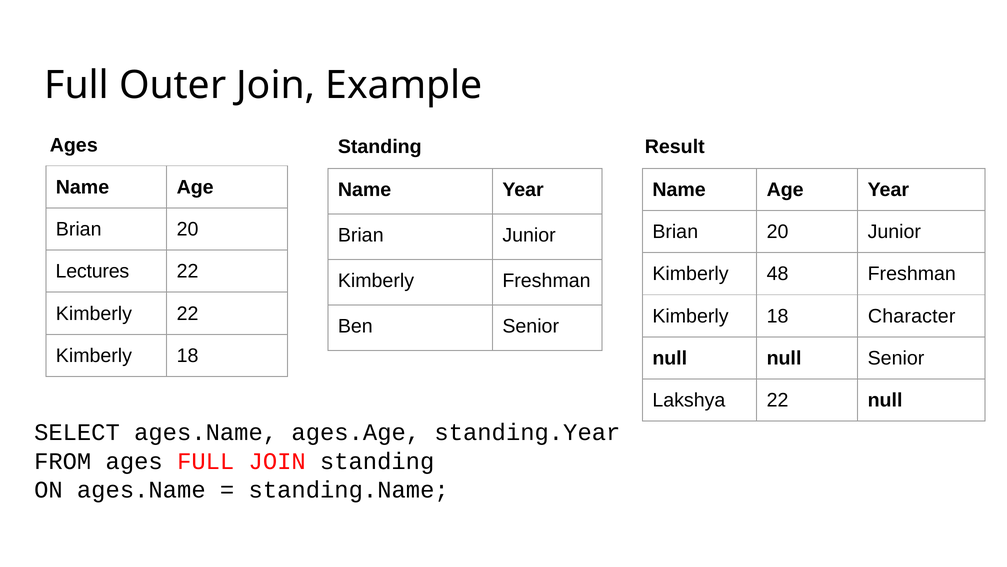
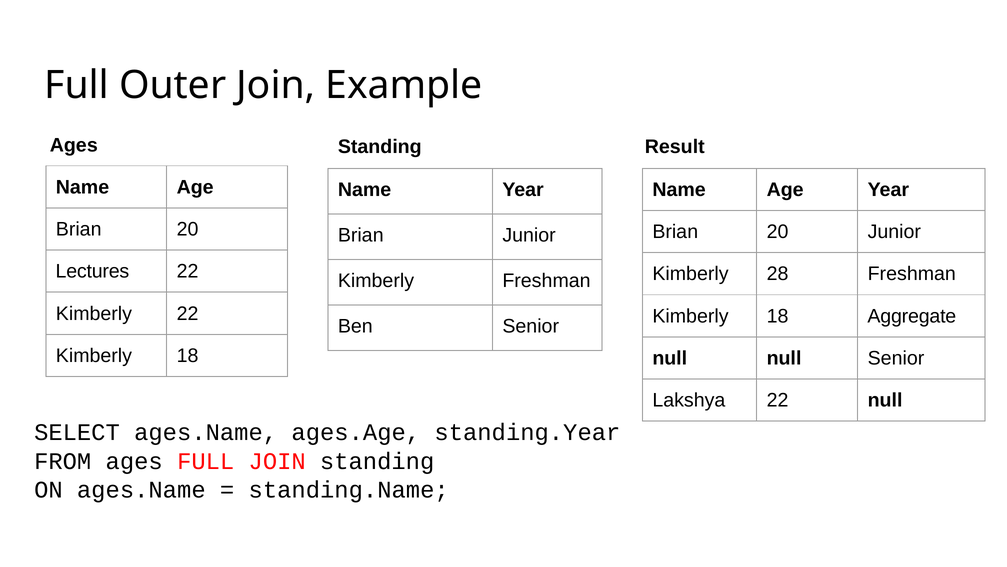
48: 48 -> 28 (778, 274)
Character: Character -> Aggregate (912, 316)
